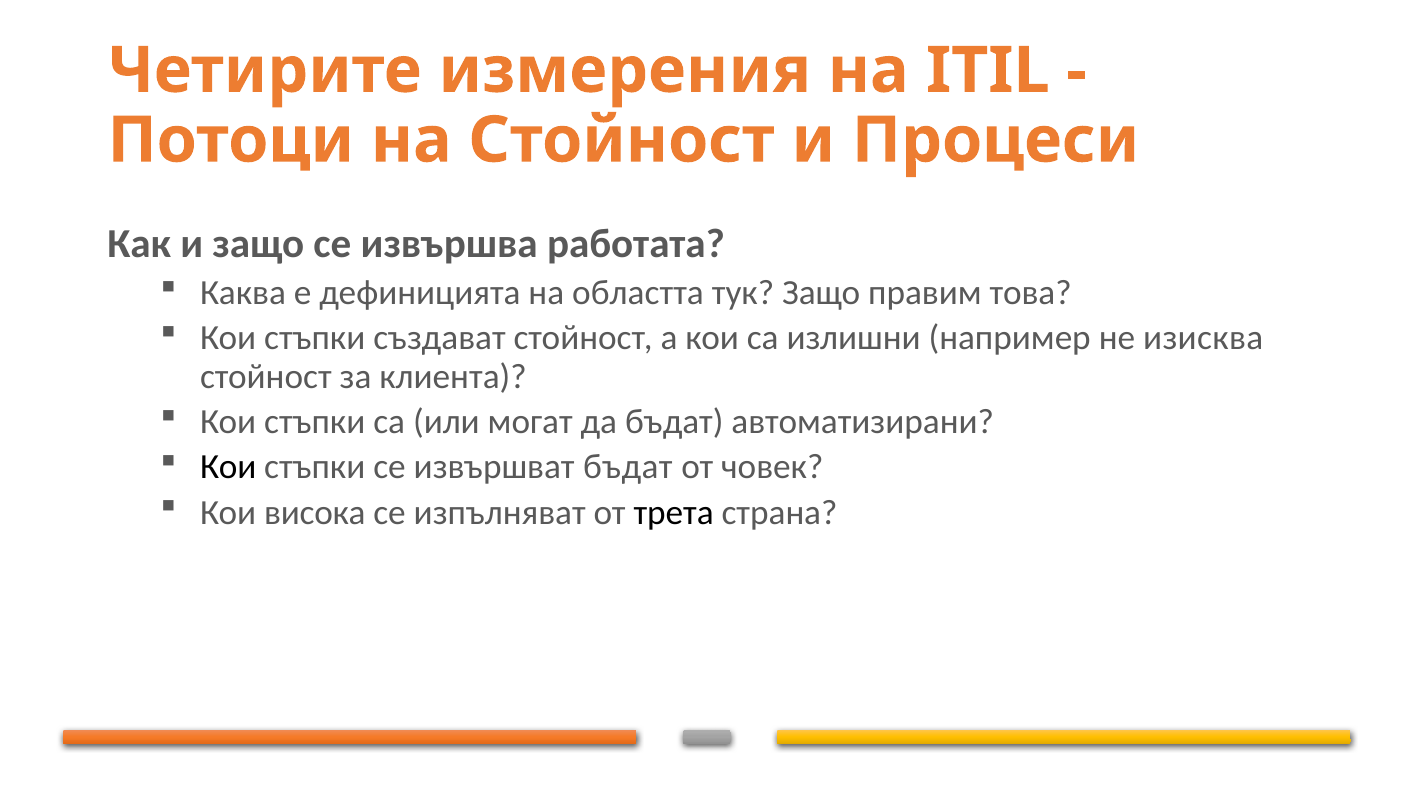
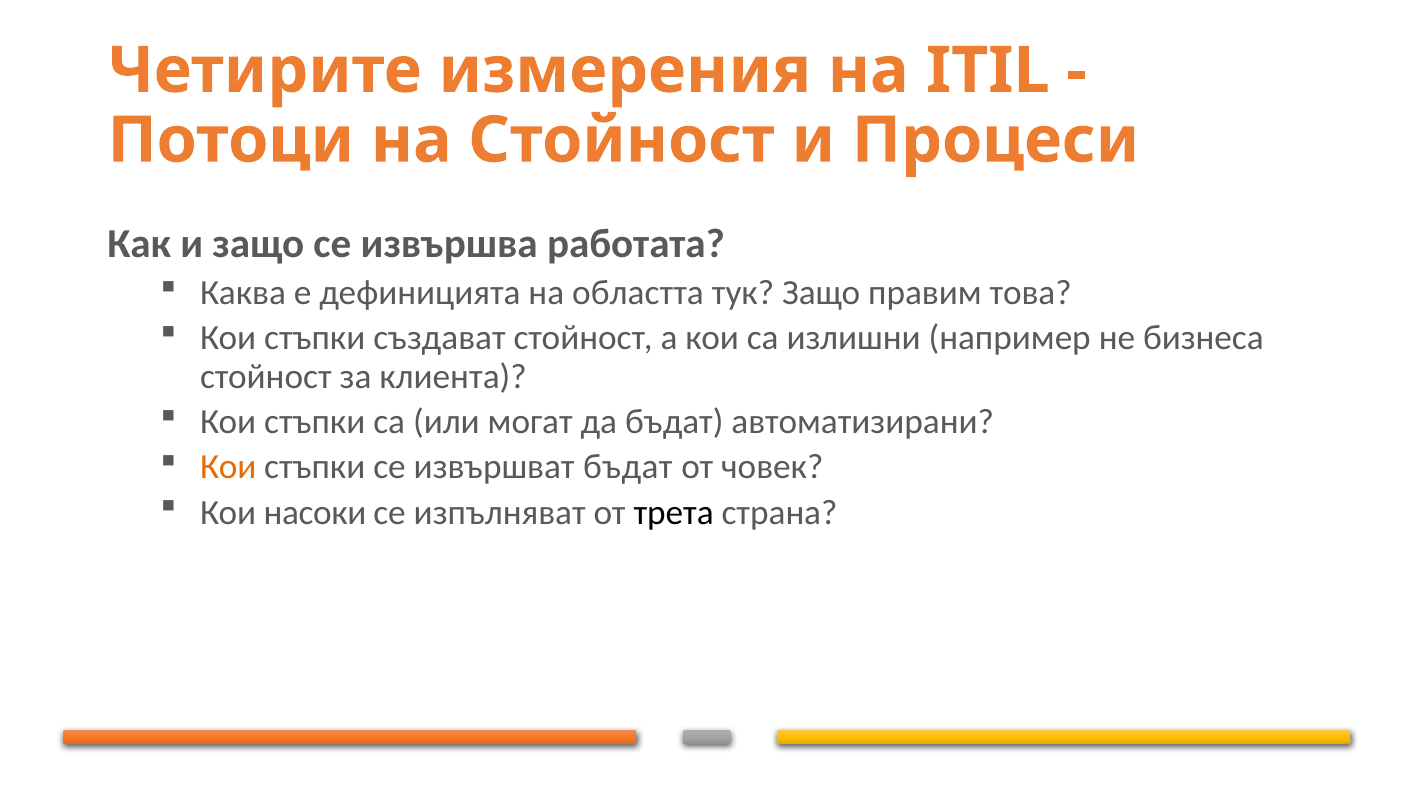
изисква: изисква -> бизнеса (1203, 338)
Кои colour: black -> orange (228, 467)
висока: висока -> насоки (315, 513)
